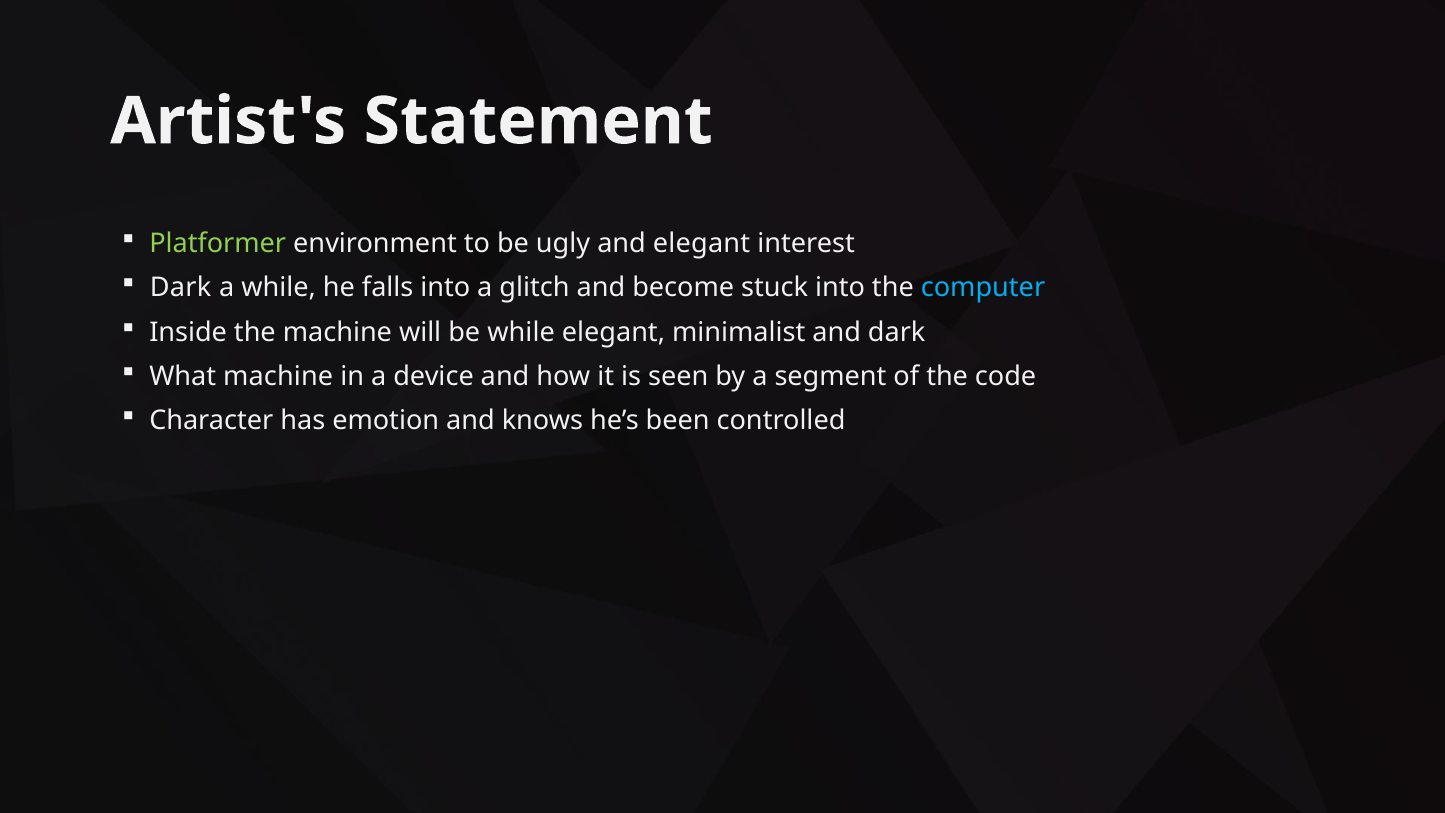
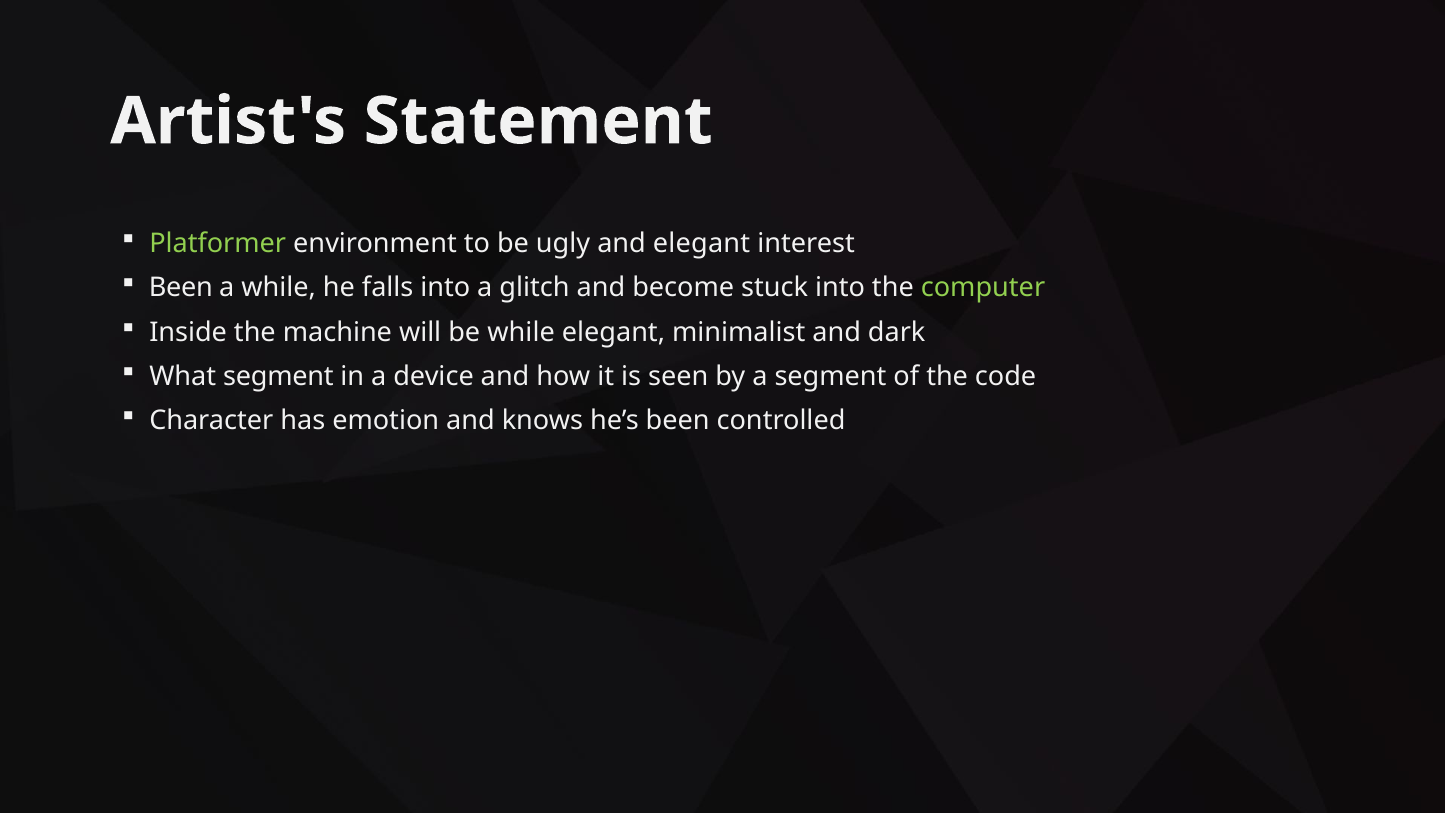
Dark: Dark -> Been (181, 288)
computer colour: light blue -> light green (983, 288)
What machine: machine -> segment (278, 377)
